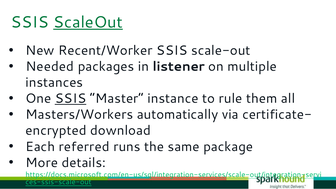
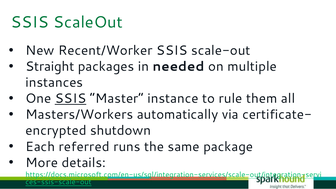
ScaleOut underline: present -> none (88, 22)
Needed: Needed -> Straight (50, 67)
listener: listener -> needed (179, 67)
download: download -> shutdown (121, 131)
